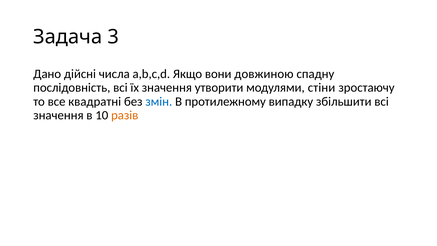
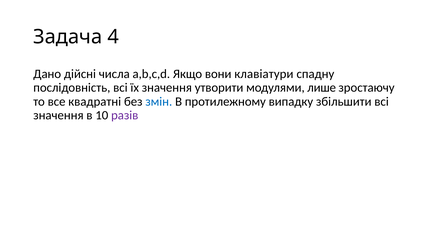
3: 3 -> 4 (113, 37)
довжиною: довжиною -> клавіатури (264, 74)
стіни: стіни -> лише (322, 88)
разів colour: orange -> purple (125, 115)
